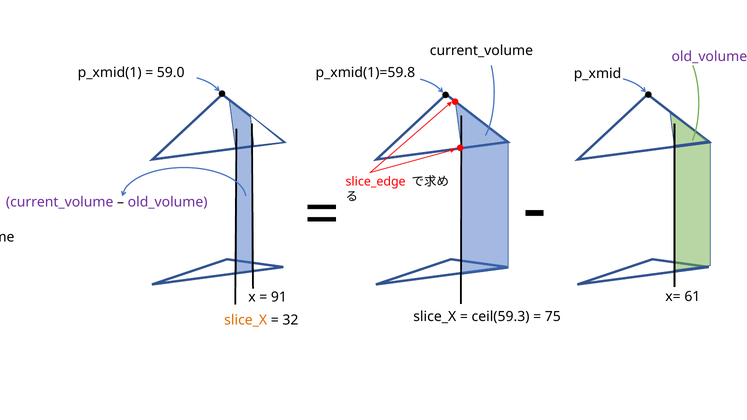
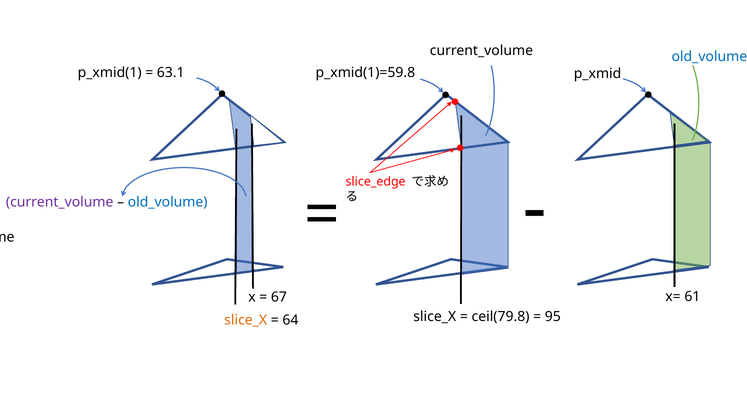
old_volume colour: purple -> blue (709, 57)
59.0: 59.0 -> 63.1 (171, 73)
old_volume colour: purple -> blue (168, 202)
91: 91 -> 67 (279, 297)
ceil(59.3: ceil(59.3 -> ceil(79.8 (501, 317)
75: 75 -> 95 (553, 317)
32: 32 -> 64 (290, 320)
